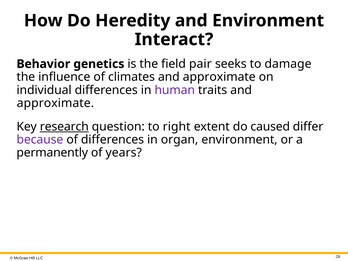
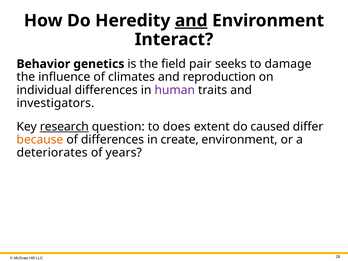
and underline: none -> present (191, 21)
approximate: approximate -> reproduction (219, 77)
approximate: approximate -> investigators (55, 103)
right: right -> does (177, 127)
because colour: purple -> orange (40, 140)
organ: organ -> create (180, 140)
permanently: permanently -> deteriorates (52, 153)
